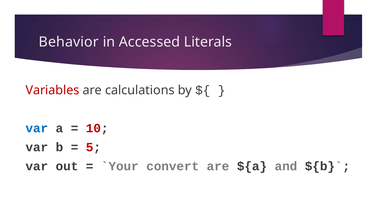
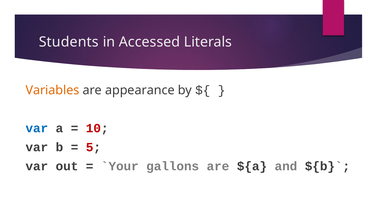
Behavior: Behavior -> Students (69, 42)
Variables colour: red -> orange (52, 90)
calculations: calculations -> appearance (140, 90)
convert: convert -> gallons (173, 166)
